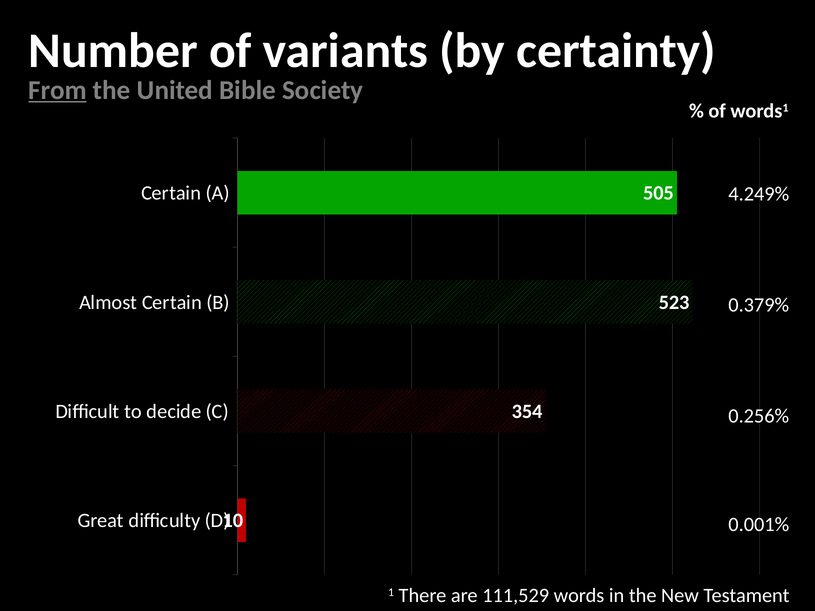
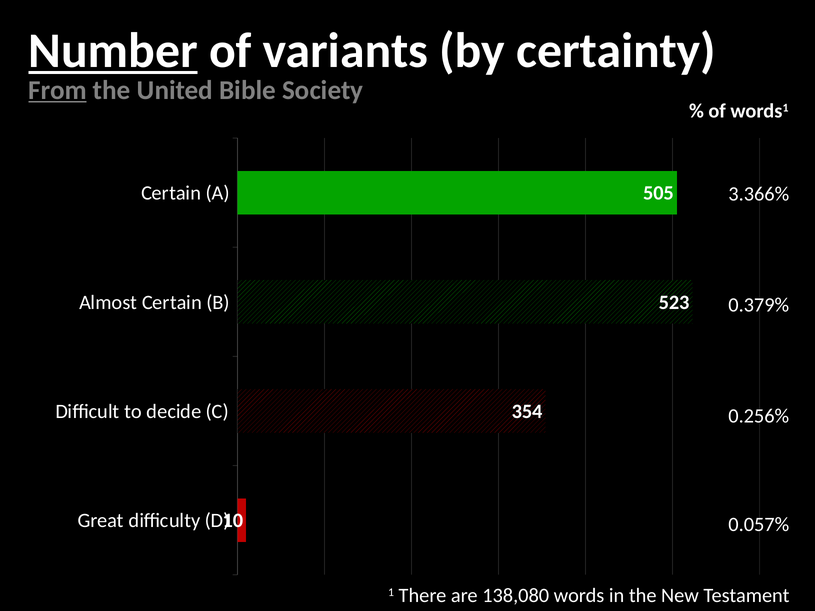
Number underline: none -> present (113, 51)
4.249%: 4.249% -> 3.366% (759, 194)
0.001%: 0.001% -> 0.057% (759, 525)
111,529: 111,529 -> 138,080 (516, 596)
